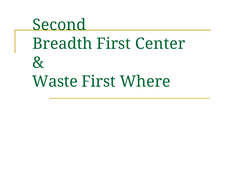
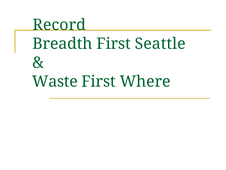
Second: Second -> Record (59, 25)
Center: Center -> Seattle (160, 44)
